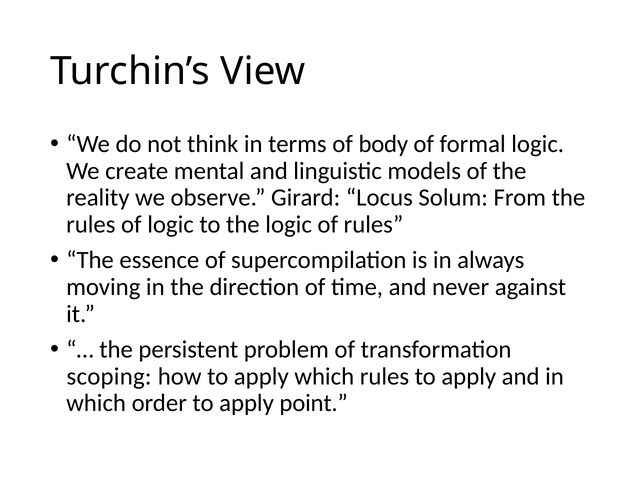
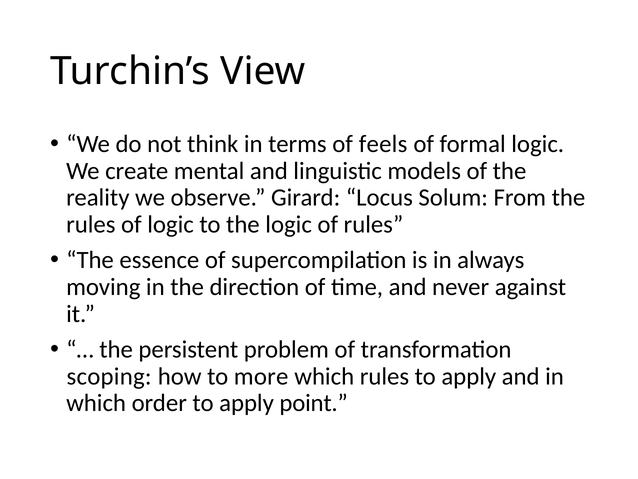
body: body -> feels (383, 144)
how to apply: apply -> more (261, 376)
